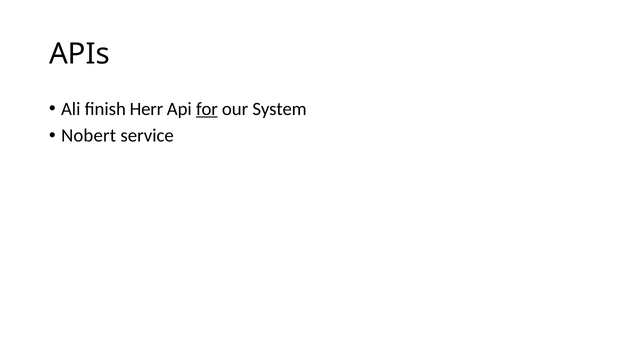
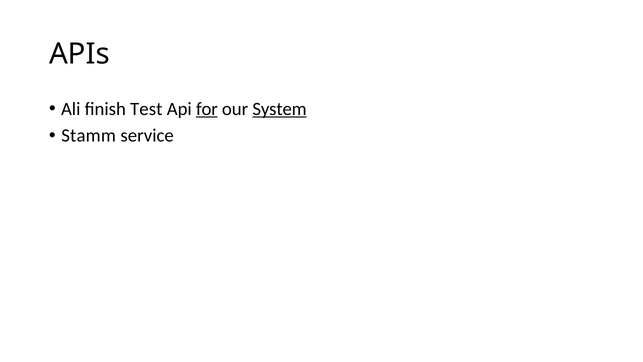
Herr: Herr -> Test (146, 109)
System underline: none -> present (280, 109)
Nobert: Nobert -> Stamm (89, 136)
